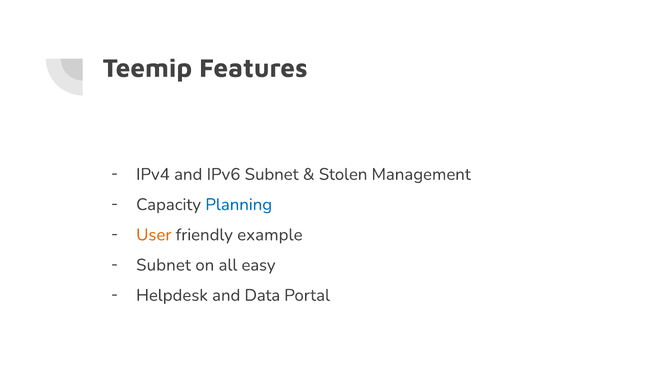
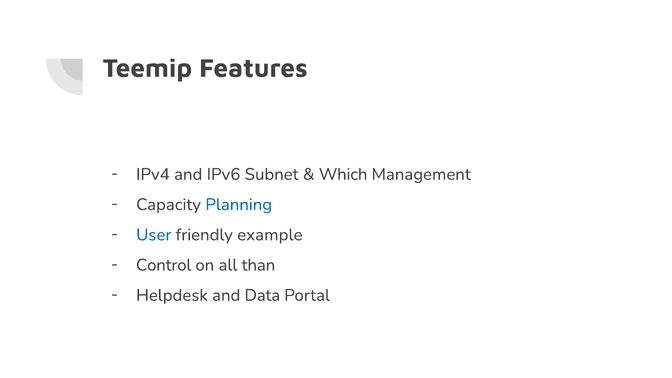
Stolen: Stolen -> Which (343, 174)
User colour: orange -> blue (154, 235)
Subnet: Subnet -> Control (164, 265)
easy: easy -> than (258, 265)
